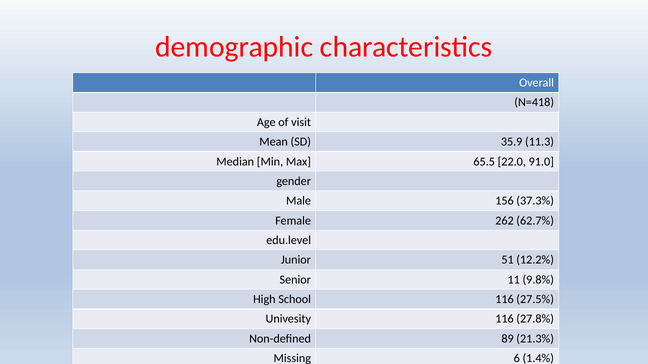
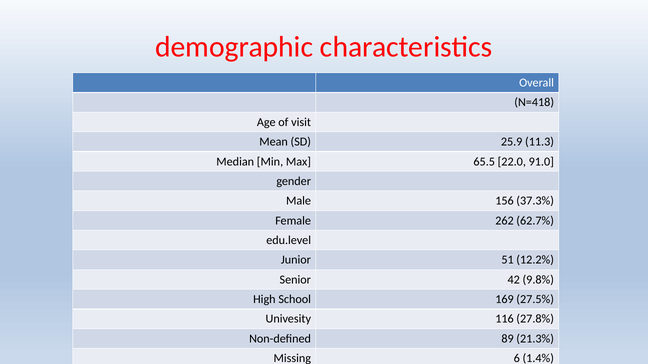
35.9: 35.9 -> 25.9 (512, 142)
11: 11 -> 42 (514, 280)
School 116: 116 -> 169 (504, 300)
